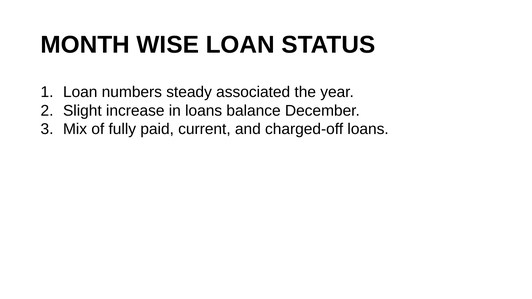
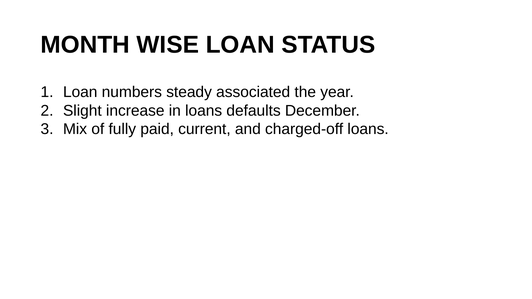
balance: balance -> defaults (254, 111)
